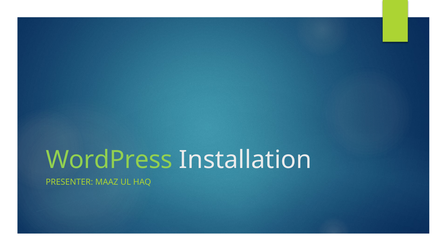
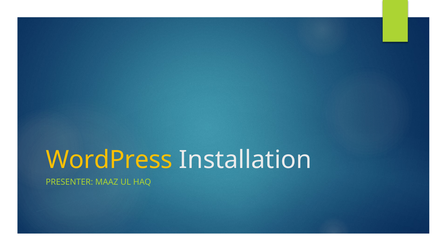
WordPress colour: light green -> yellow (109, 160)
